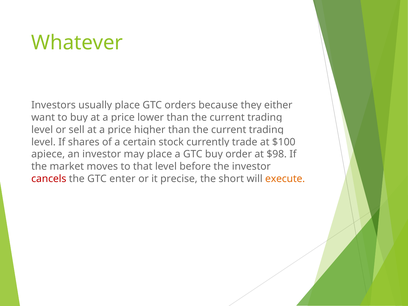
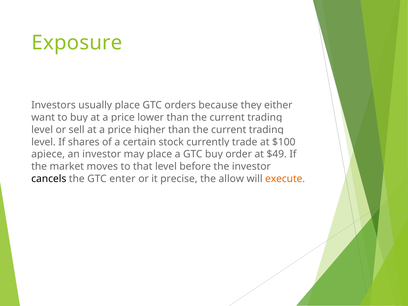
Whatever: Whatever -> Exposure (77, 43)
$98: $98 -> $49 (277, 154)
cancels colour: red -> black (49, 179)
short: short -> allow (231, 179)
